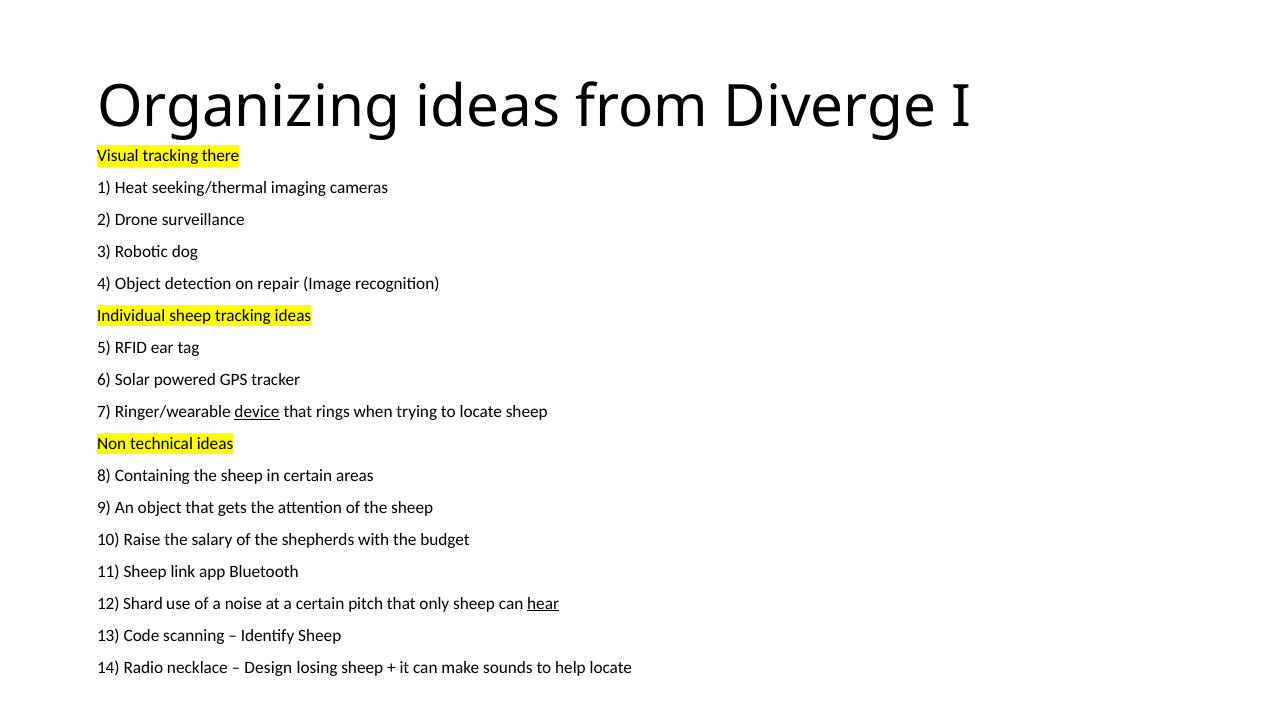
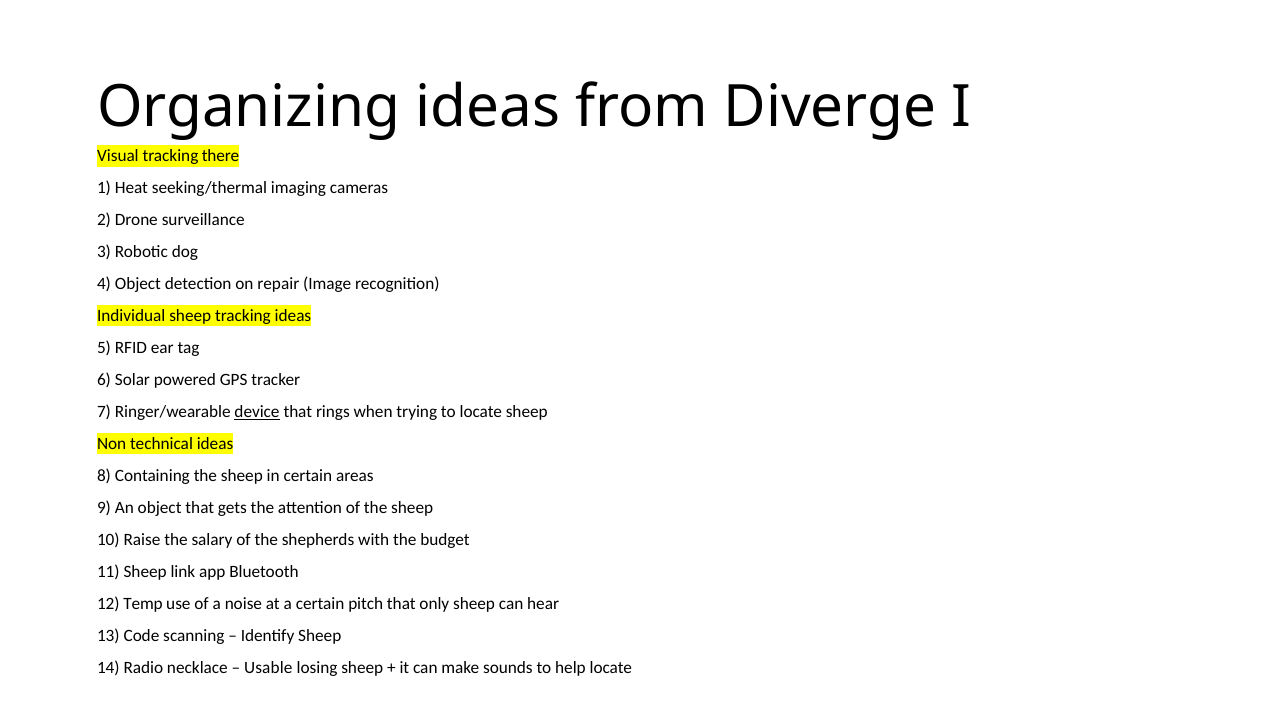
Shard: Shard -> Temp (143, 603)
hear underline: present -> none (543, 603)
Design: Design -> Usable (268, 667)
